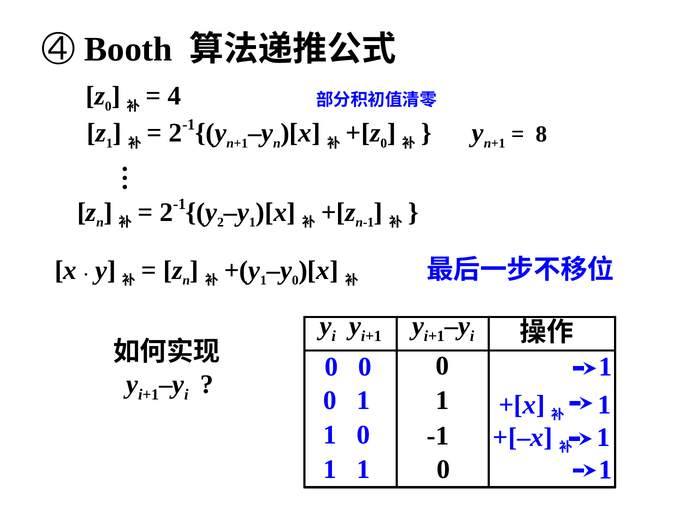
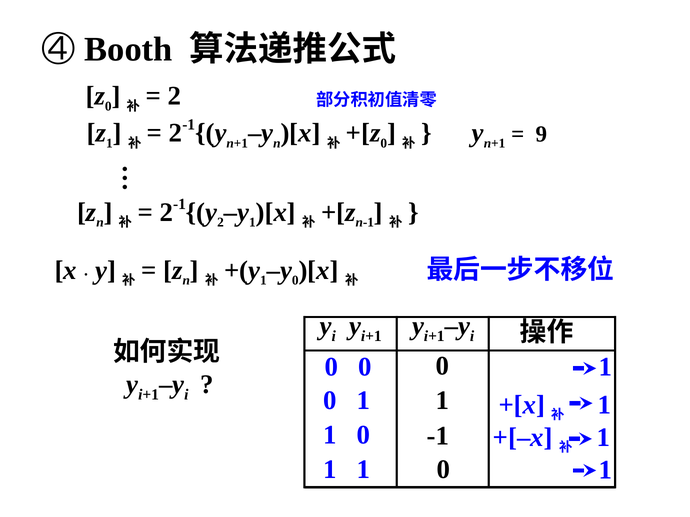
4: 4 -> 2 (174, 96)
8: 8 -> 9 (541, 134)
